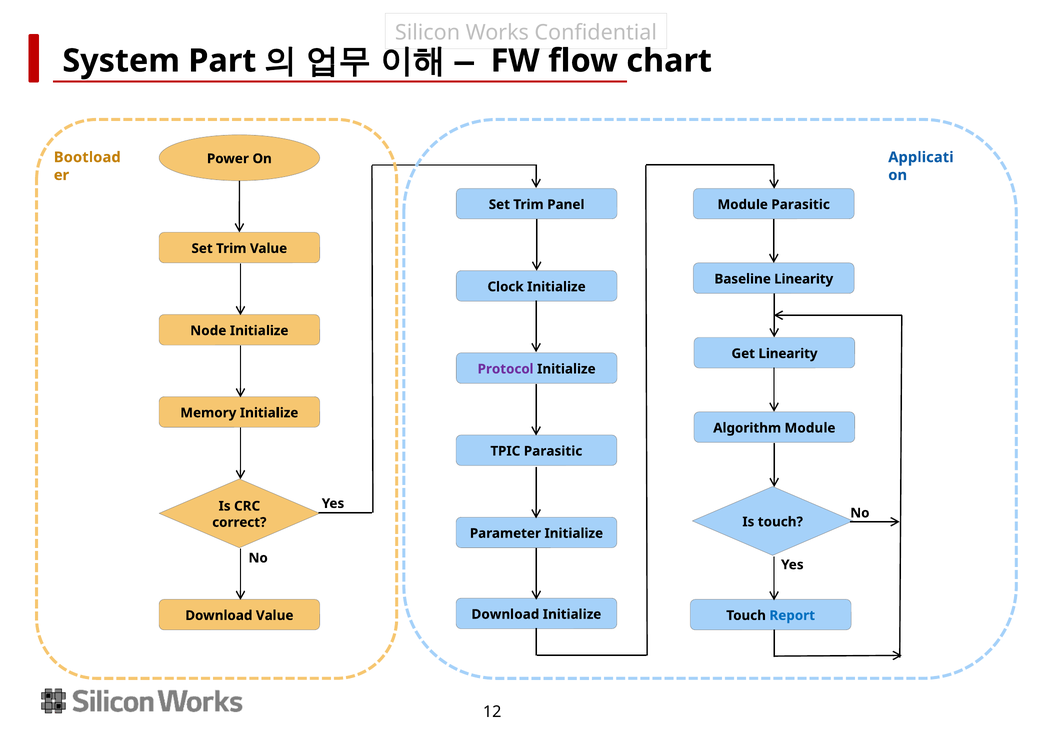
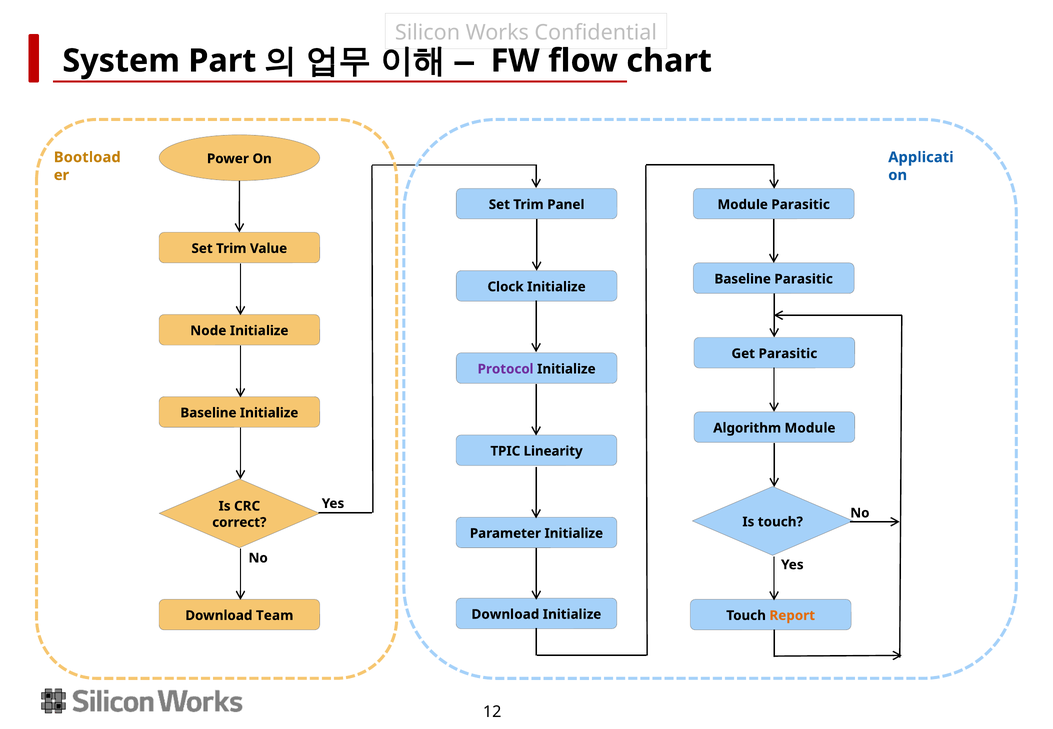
Baseline Linearity: Linearity -> Parasitic (804, 279)
Get Linearity: Linearity -> Parasitic (788, 354)
Memory: Memory -> Baseline (208, 413)
TPIC Parasitic: Parasitic -> Linearity (553, 451)
Download Value: Value -> Team (275, 616)
Report colour: blue -> orange (792, 616)
